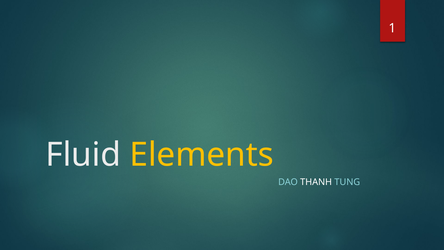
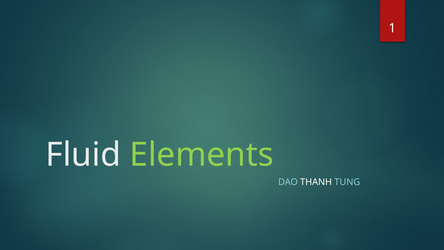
Elements colour: yellow -> light green (202, 155)
